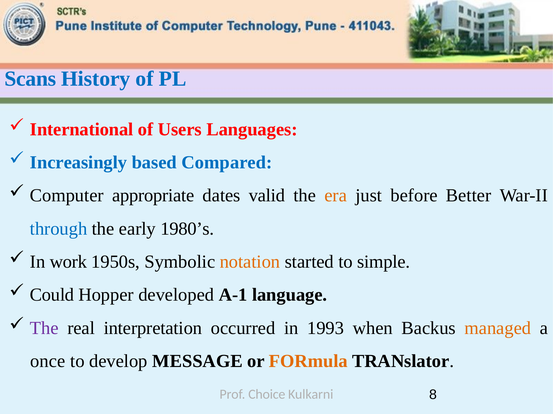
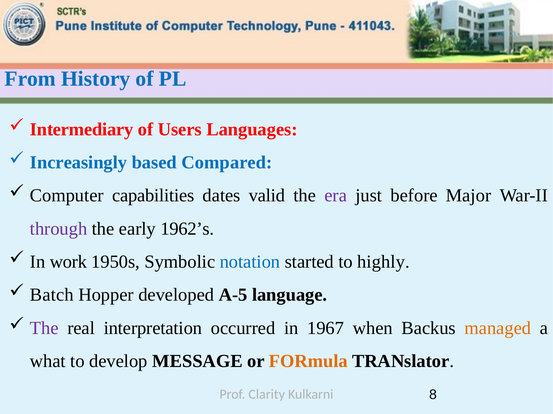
Scans: Scans -> From (30, 79)
International: International -> Intermediary (82, 130)
appropriate: appropriate -> capabilities (153, 196)
era colour: orange -> purple (336, 196)
Better: Better -> Major (469, 196)
through colour: blue -> purple (59, 229)
1980’s: 1980’s -> 1962’s (187, 229)
notation colour: orange -> blue (250, 262)
simple: simple -> highly (384, 262)
Could: Could -> Batch (52, 295)
A-1: A-1 -> A-5 (233, 295)
1993: 1993 -> 1967 (326, 329)
once: once -> what (48, 362)
Choice: Choice -> Clarity (267, 395)
